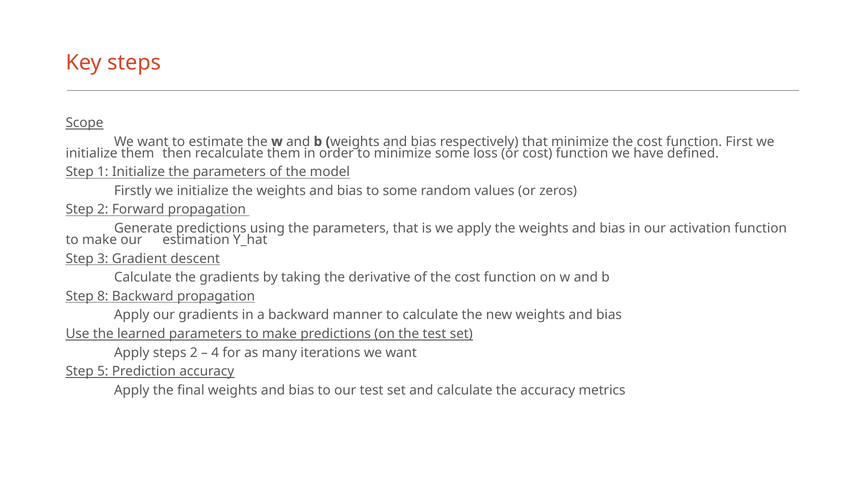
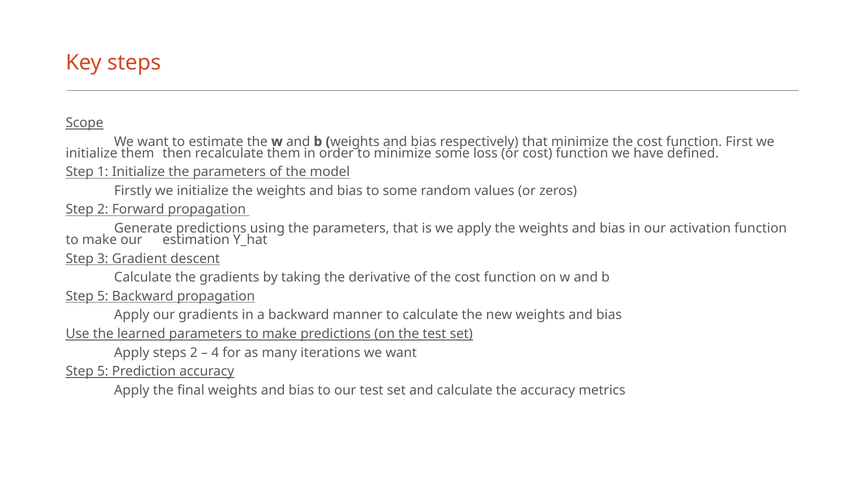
8: 8 -> 5 (103, 296)
